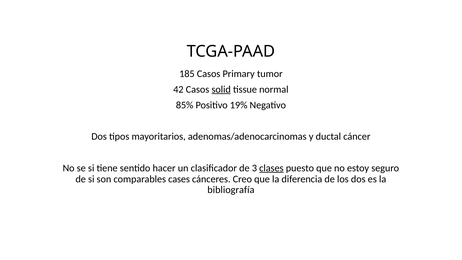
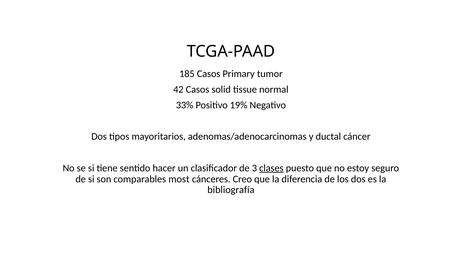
solid underline: present -> none (221, 89)
85%: 85% -> 33% (185, 105)
cases: cases -> most (179, 179)
